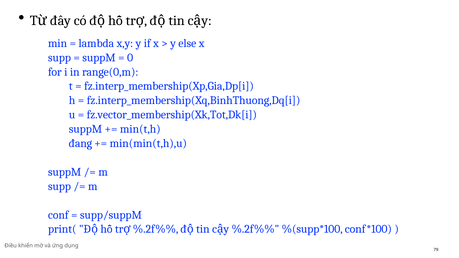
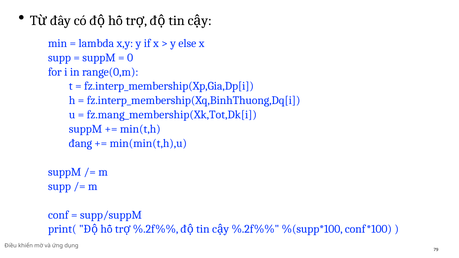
fz.vector_membership(Xk,Tot,Dk[i: fz.vector_membership(Xk,Tot,Dk[i -> fz.mang_membership(Xk,Tot,Dk[i (172, 115)
